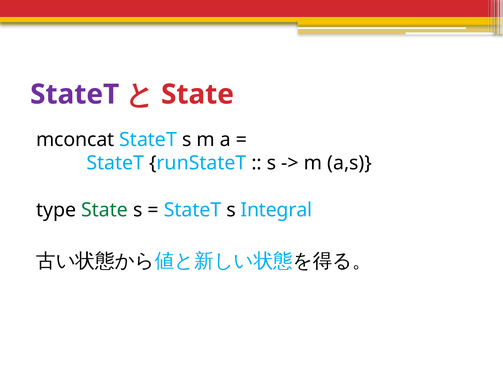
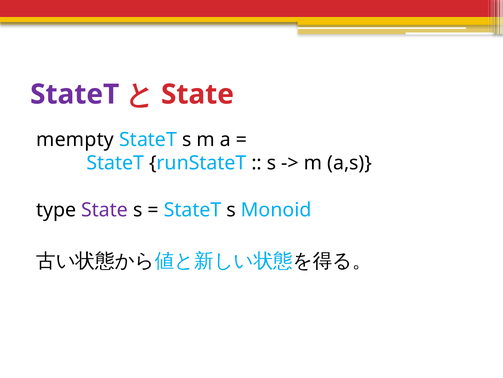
mconcat: mconcat -> mempty (75, 139)
State colour: green -> purple (105, 210)
Integral: Integral -> Monoid (276, 210)
